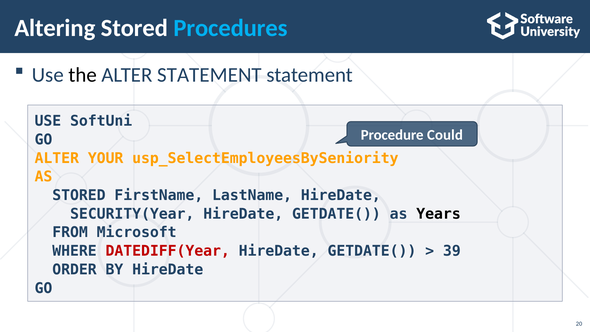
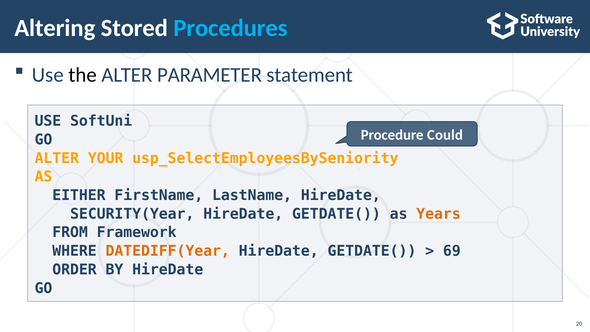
ALTER STATEMENT: STATEMENT -> PARAMETER (210, 75)
STORED: STORED -> EITHER (79, 195)
Years colour: black -> orange (439, 214)
Microsoft: Microsoft -> Framework (137, 232)
DATEDIFF(Year colour: red -> orange (168, 251)
39: 39 -> 69 (452, 251)
